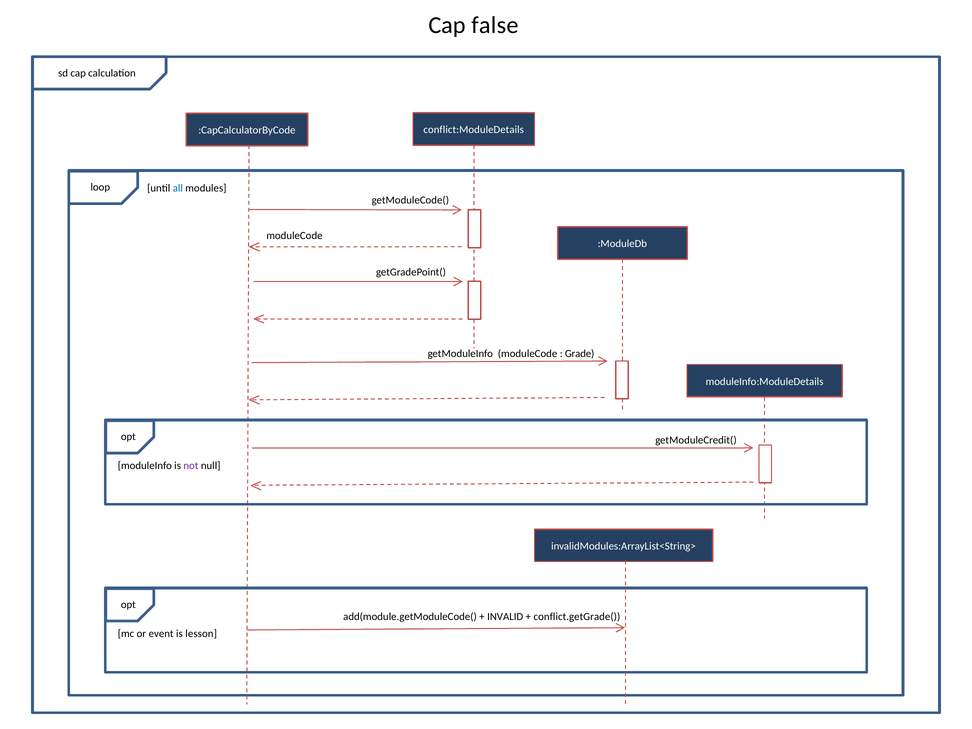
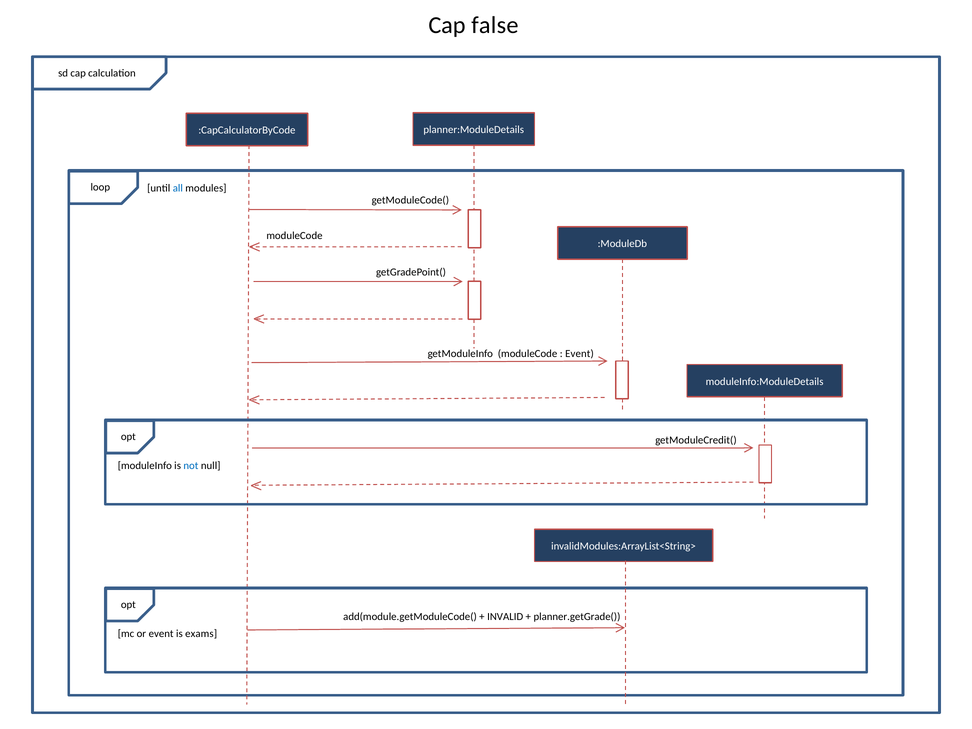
conflict:ModuleDetails: conflict:ModuleDetails -> planner:ModuleDetails (474, 130)
Grade: Grade -> Event (580, 354)
not colour: purple -> blue (191, 466)
conflict.getGrade(: conflict.getGrade( -> planner.getGrade( (577, 617)
lesson: lesson -> exams (201, 634)
